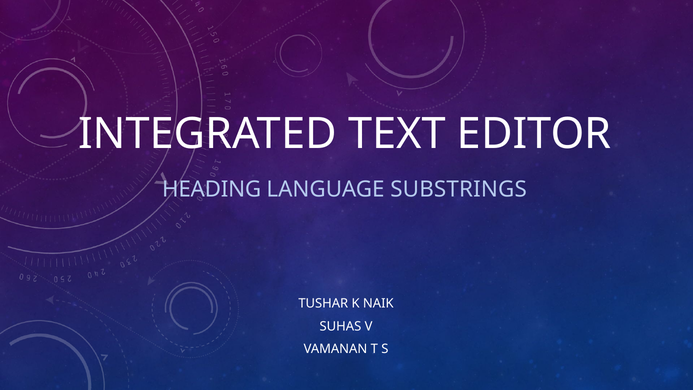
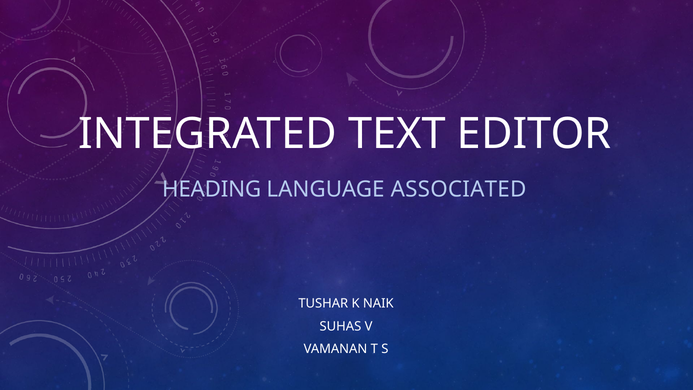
SUBSTRINGS: SUBSTRINGS -> ASSOCIATED (459, 189)
